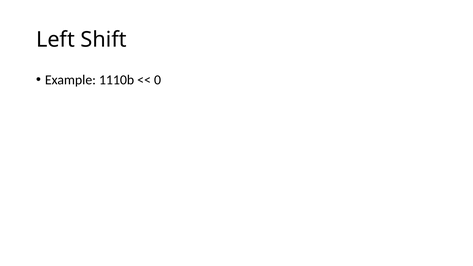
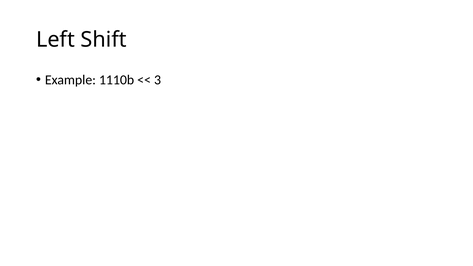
0: 0 -> 3 (158, 80)
